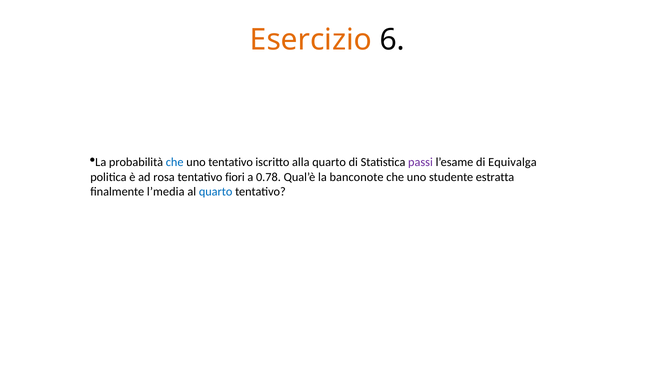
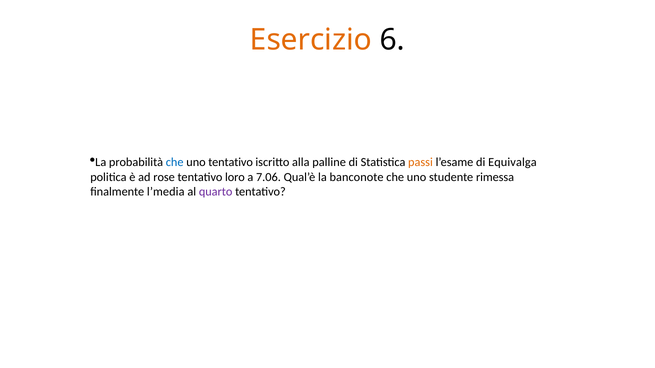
alla quarto: quarto -> palline (329, 163)
passi colour: purple -> orange (420, 163)
rosa: rosa -> rose (164, 177)
fiori: fiori -> loro (235, 177)
0.78: 0.78 -> 7.06 (268, 177)
estratta: estratta -> rimessa (495, 177)
quarto colour: blue -> purple (216, 192)
